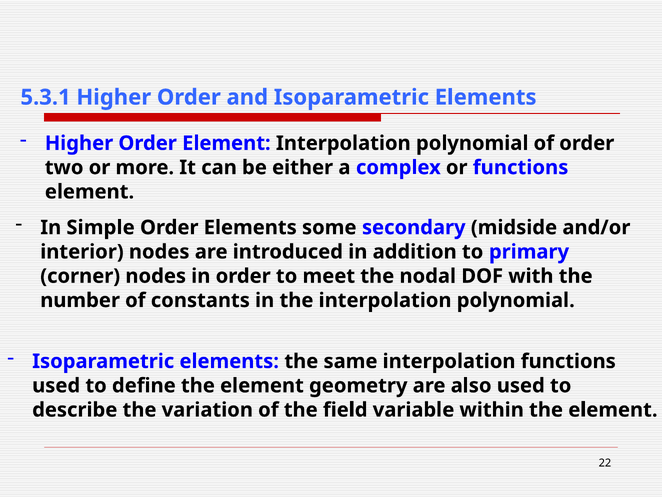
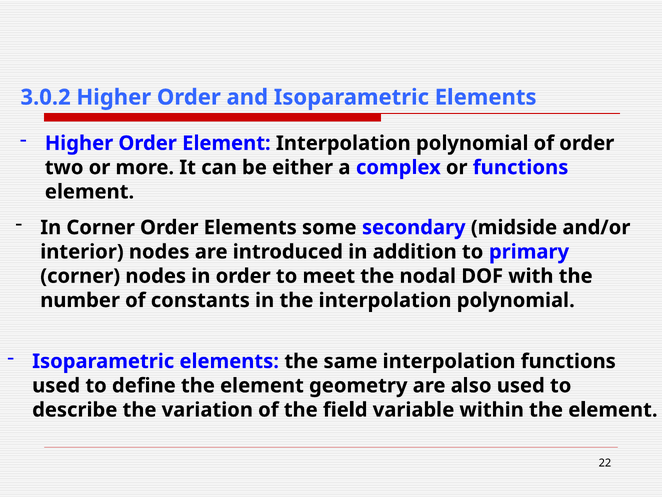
5.3.1: 5.3.1 -> 3.0.2 (46, 97)
In Simple: Simple -> Corner (101, 227)
